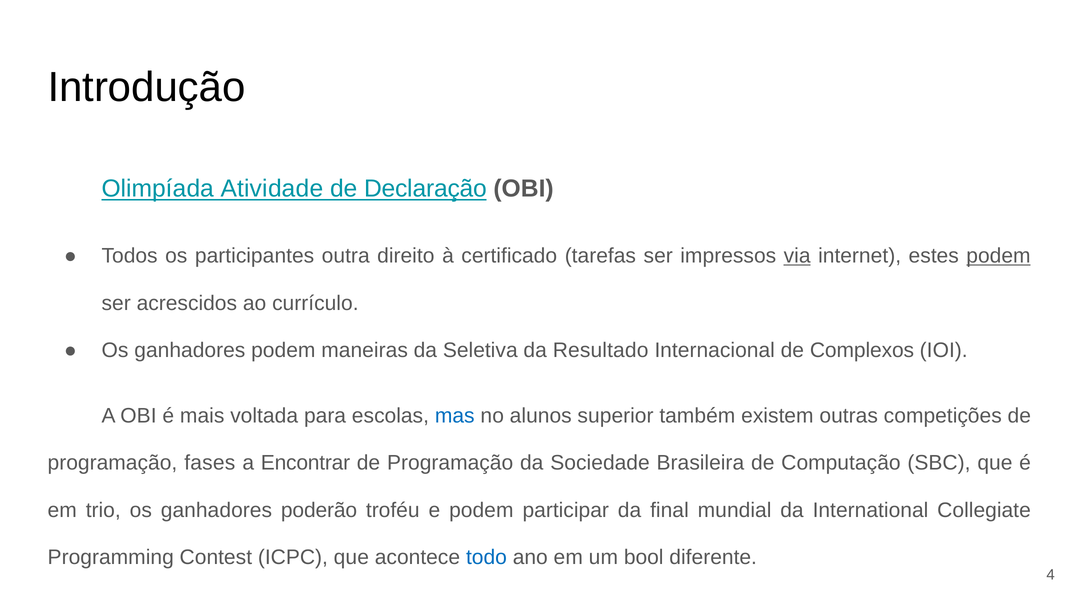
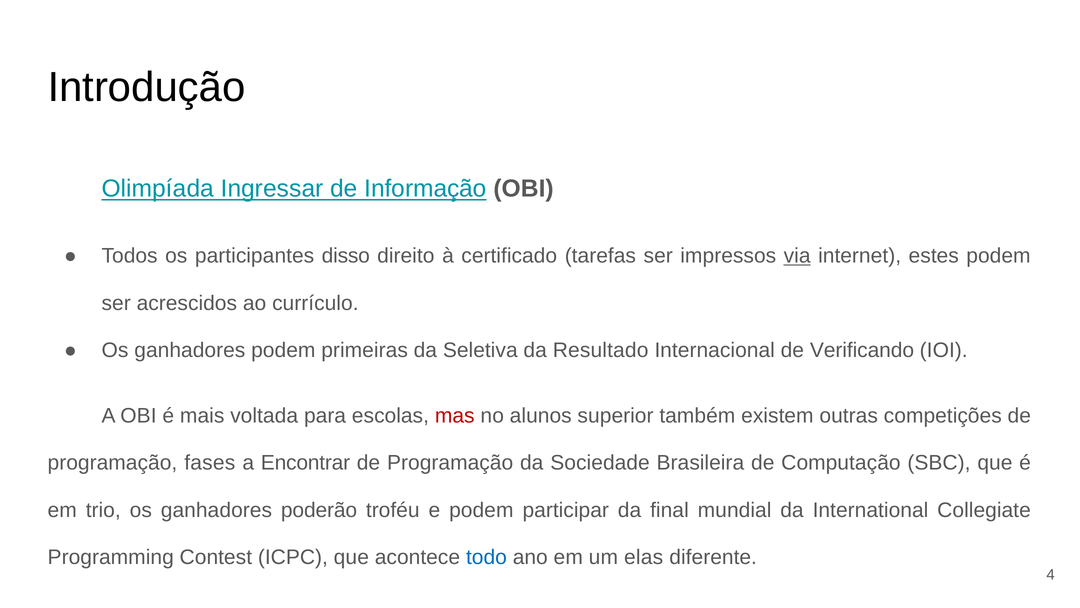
Atividade: Atividade -> Ingressar (272, 189)
Declaração: Declaração -> Informação (426, 189)
outra: outra -> disso (346, 256)
podem underline: present -> none (998, 256)
maneiras: maneiras -> primeiras (365, 350)
Complexos: Complexos -> Verificando (862, 350)
mas colour: blue -> red (455, 415)
bool: bool -> elas (644, 557)
